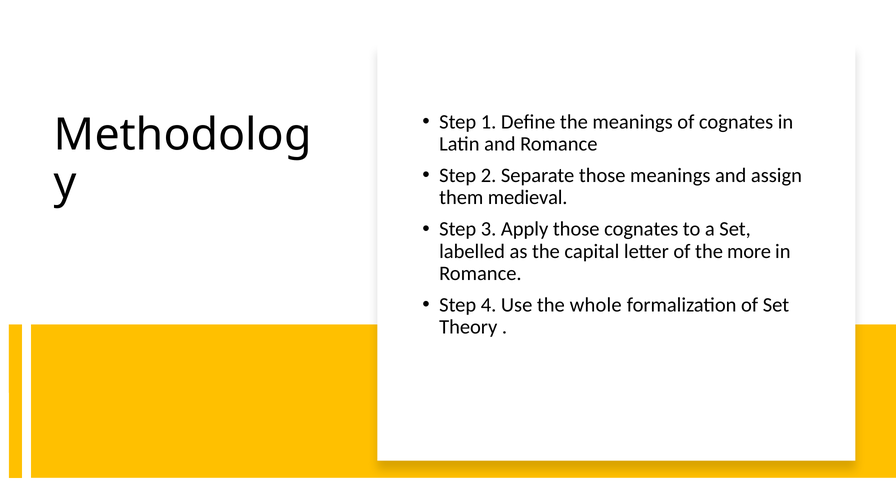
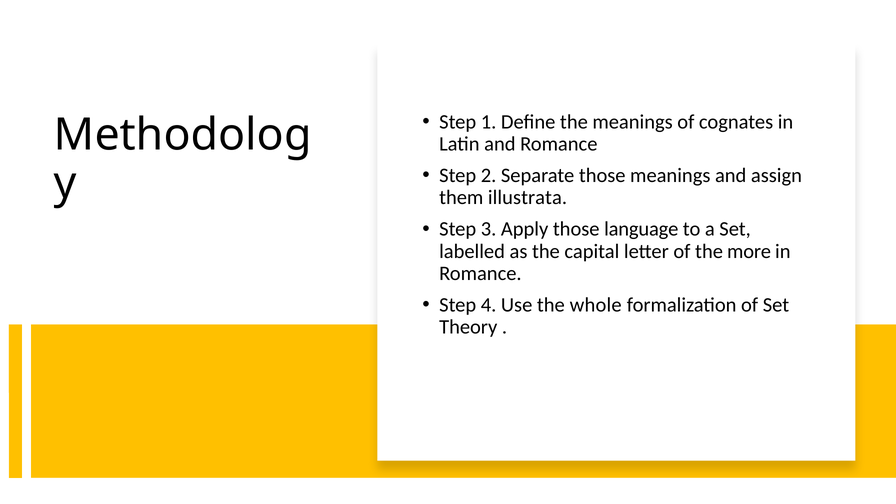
medieval: medieval -> illustrata (528, 198)
those cognates: cognates -> language (641, 229)
